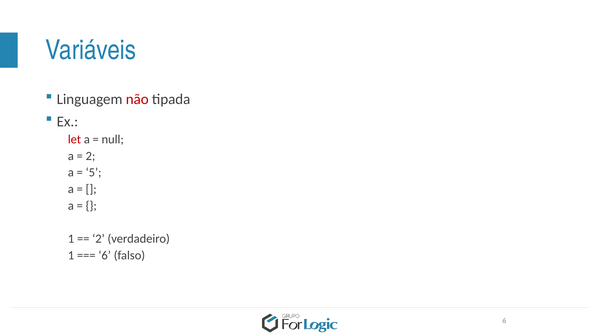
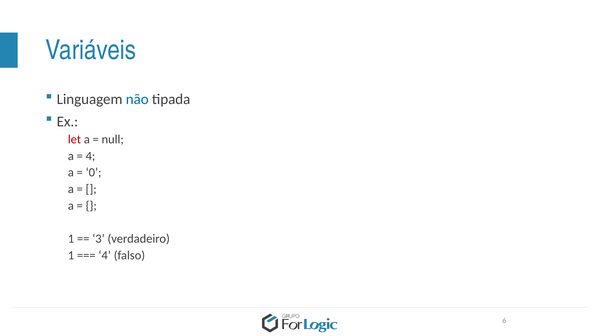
não colour: red -> blue (137, 99)
2: 2 -> 4 (90, 156)
5: 5 -> 0 (94, 172)
2: 2 -> 3 (98, 239)
6: 6 -> 4 (105, 255)
